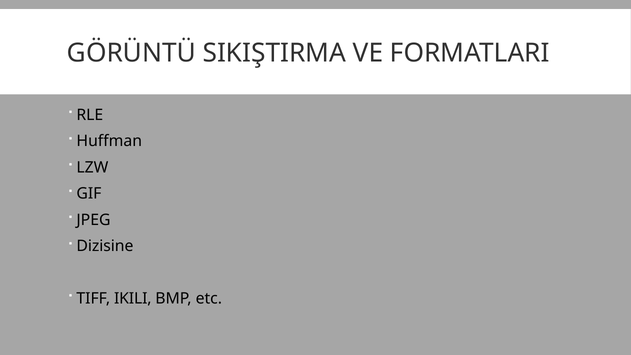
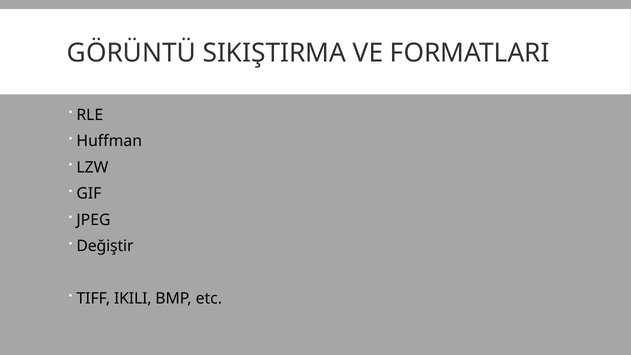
Dizisine: Dizisine -> Değiştir (105, 246)
